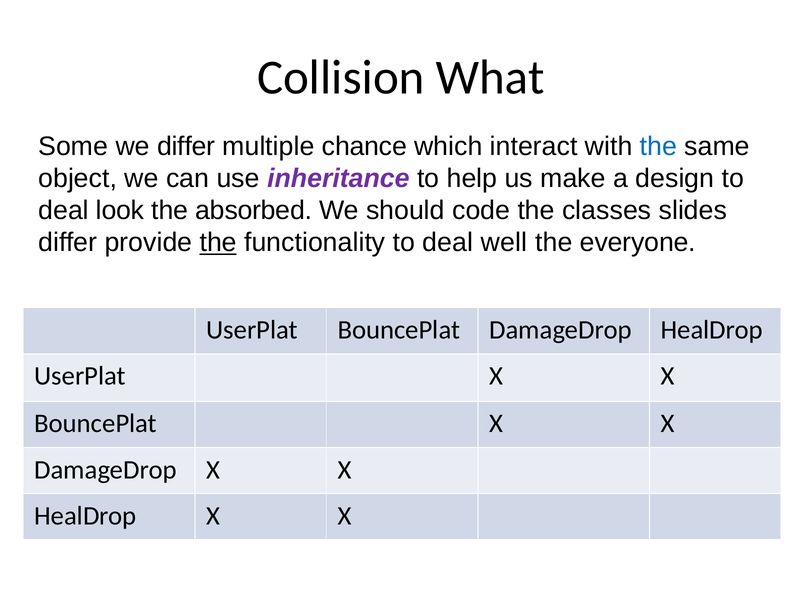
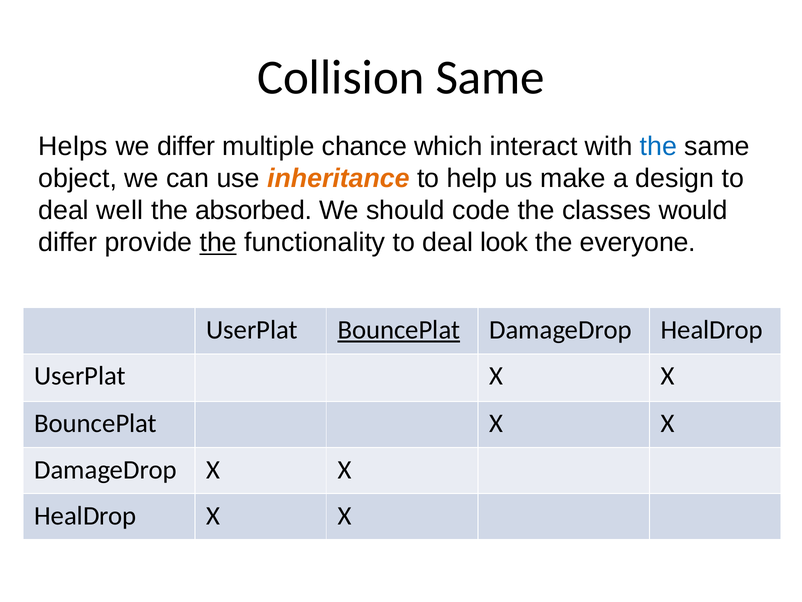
Collision What: What -> Same (490, 78)
Some: Some -> Helps (73, 146)
inheritance colour: purple -> orange (338, 178)
look: look -> well (120, 210)
slides: slides -> would (693, 210)
well: well -> look (504, 242)
BouncePlat underline: none -> present (399, 330)
